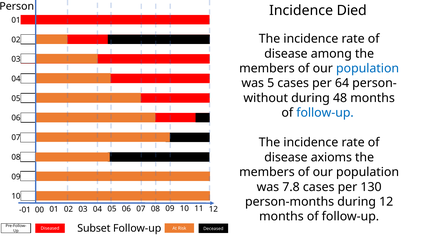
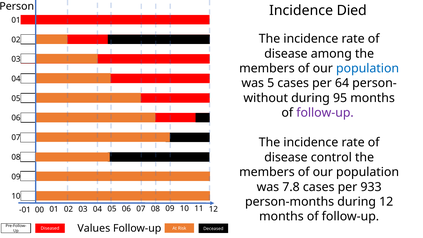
48: 48 -> 95 (340, 98)
follow-up colour: blue -> purple (325, 113)
axioms: axioms -> control (331, 157)
130: 130 -> 933 (371, 187)
Subset: Subset -> Values (94, 228)
